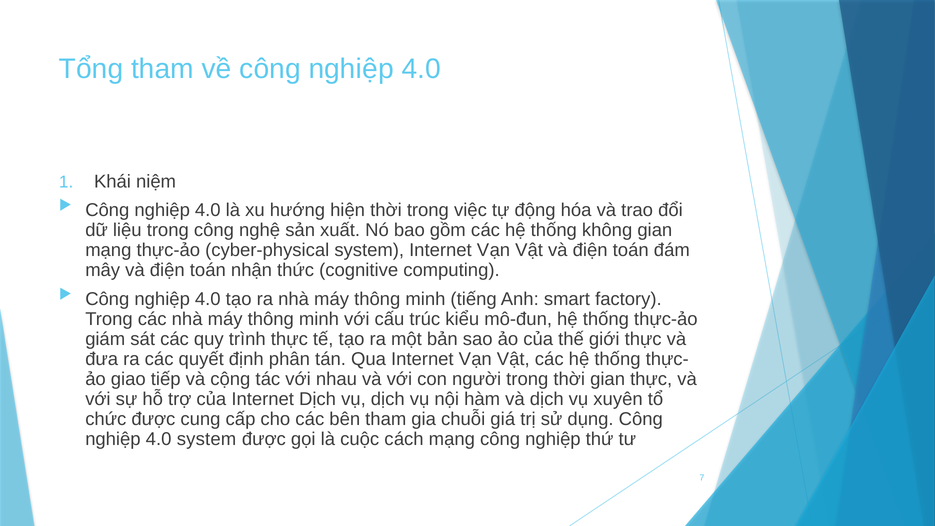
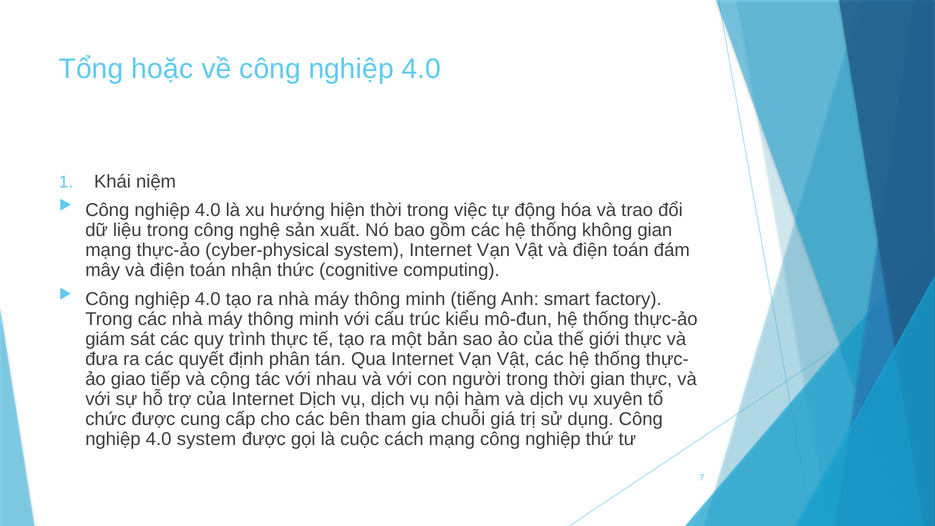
Tổng tham: tham -> hoặc (162, 69)
